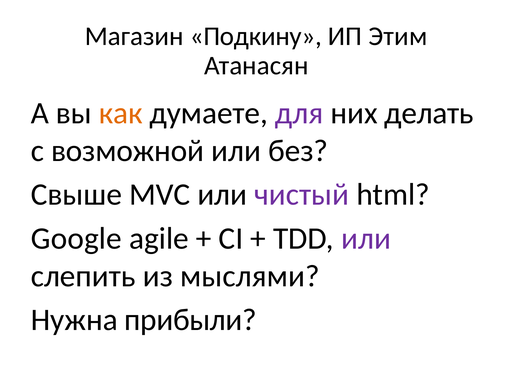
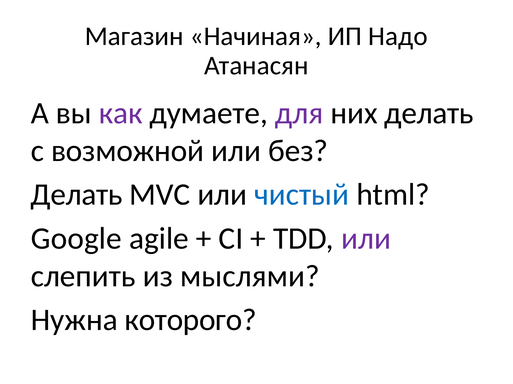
Подкину: Подкину -> Начиная (256, 36)
Этим: Этим -> Надо (398, 36)
как colour: orange -> purple (121, 113)
Свыше: Свыше -> Делать (77, 195)
чистый colour: purple -> blue (302, 195)
прибыли: прибыли -> которого (191, 321)
